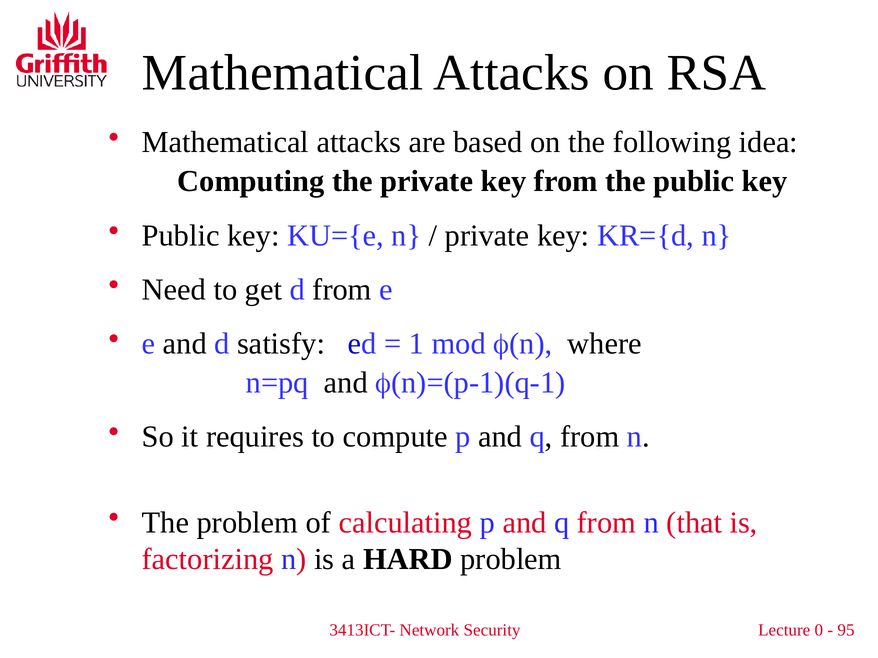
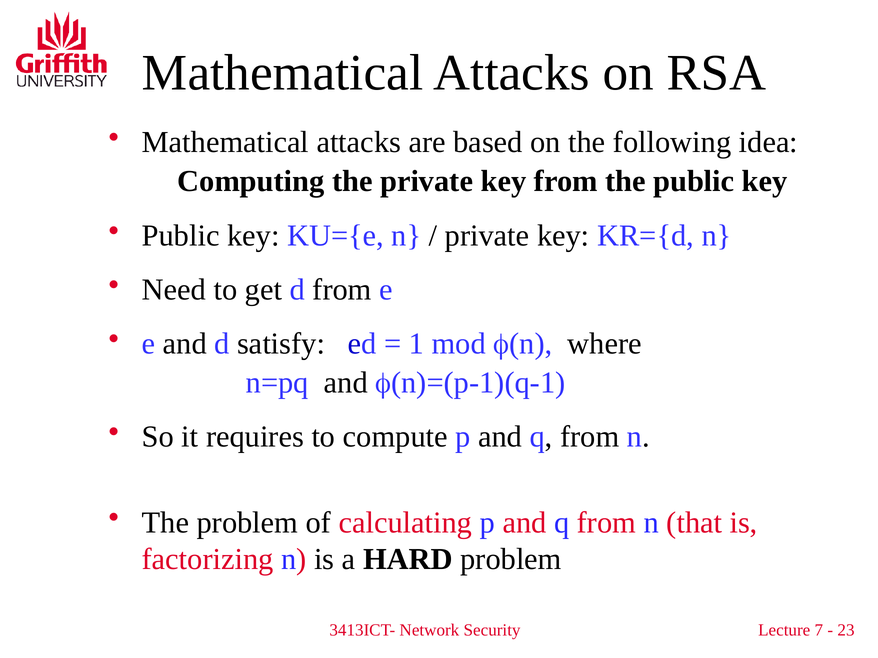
0: 0 -> 7 (819, 630)
95: 95 -> 23 (846, 630)
